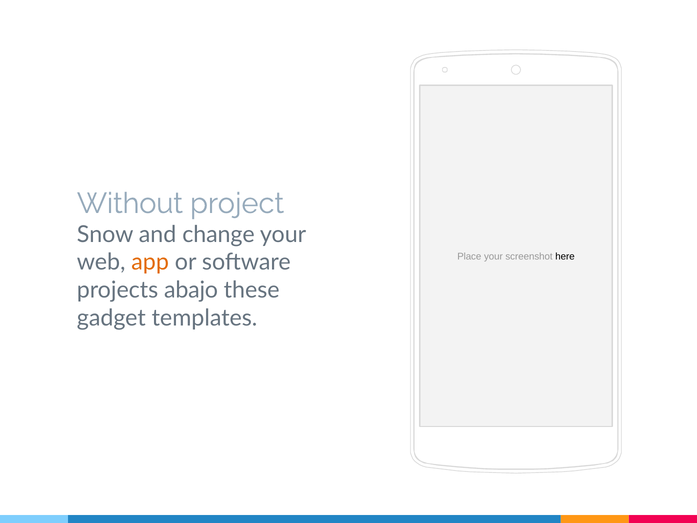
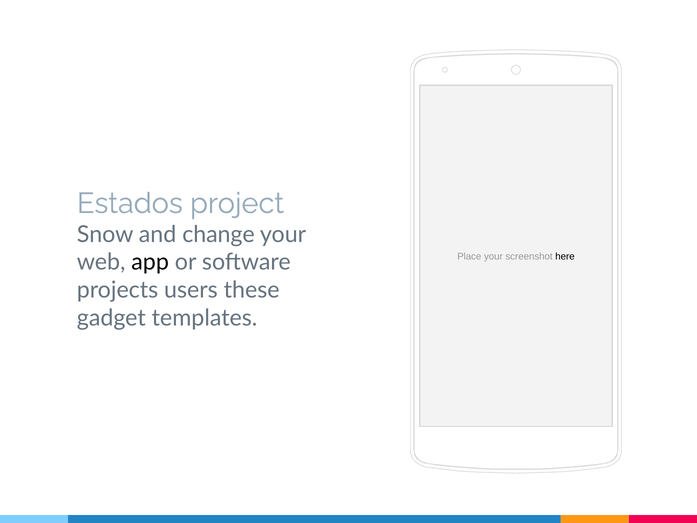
Without: Without -> Estados (130, 203)
app colour: orange -> black (150, 262)
abajo: abajo -> users (191, 290)
